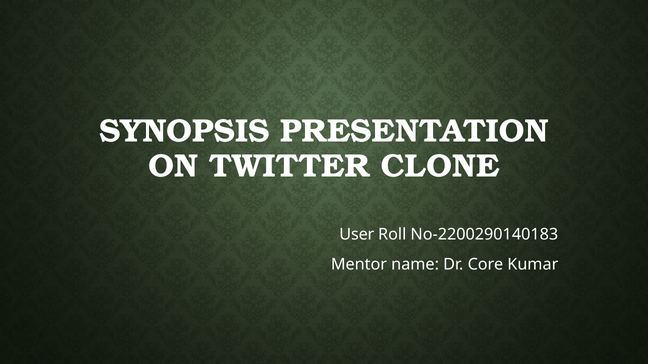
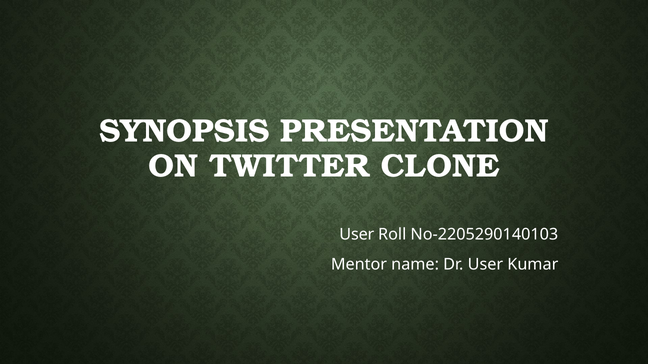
No-2200290140183: No-2200290140183 -> No-2205290140103 (484, 235)
Dr Core: Core -> User (485, 265)
